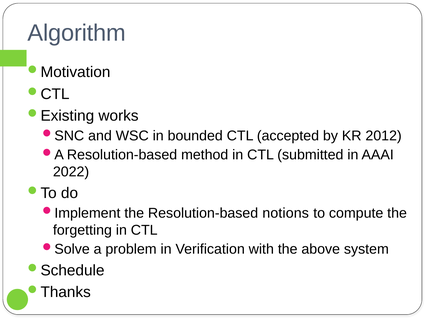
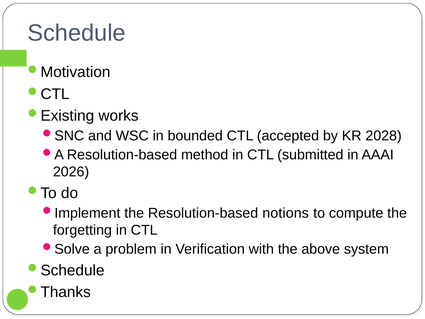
Algorithm: Algorithm -> Schedule (77, 33)
2012: 2012 -> 2028 (384, 136)
2022: 2022 -> 2026 (71, 172)
